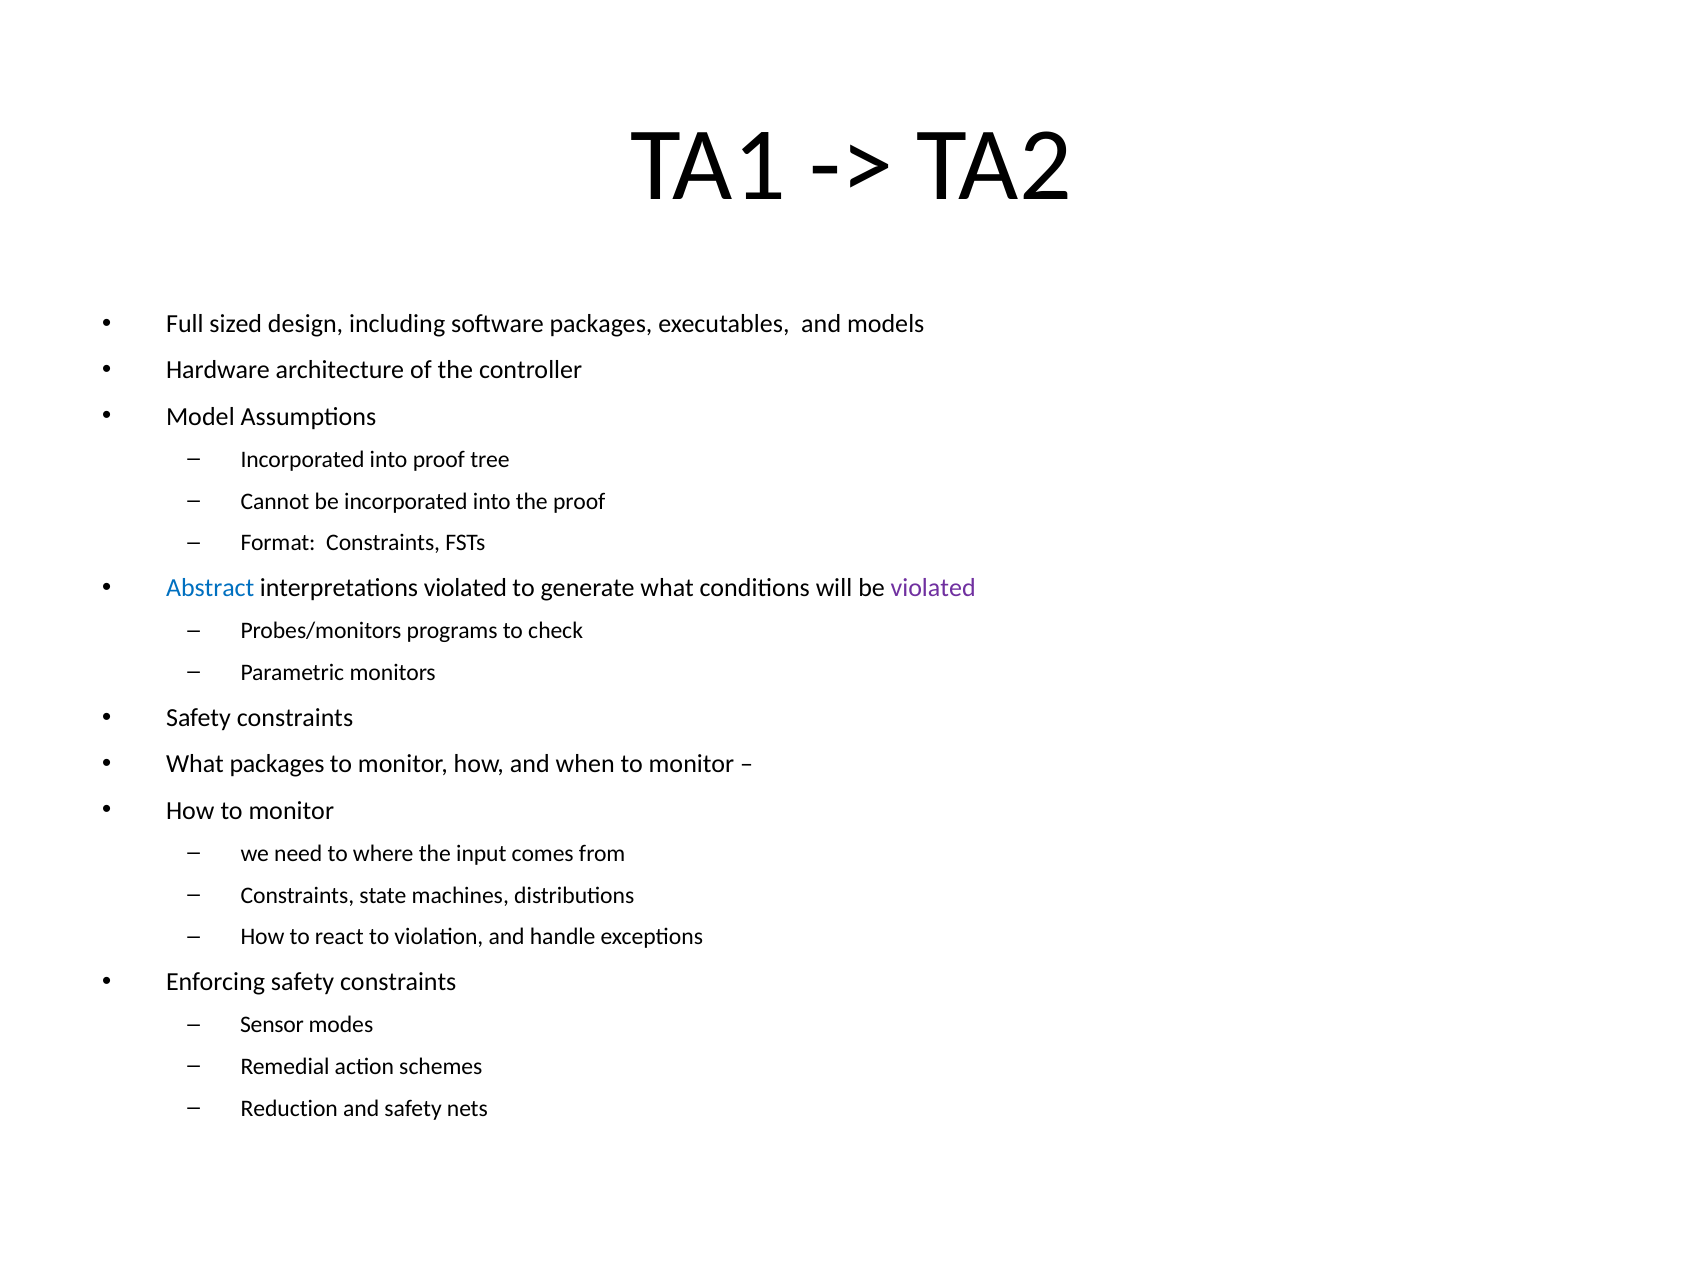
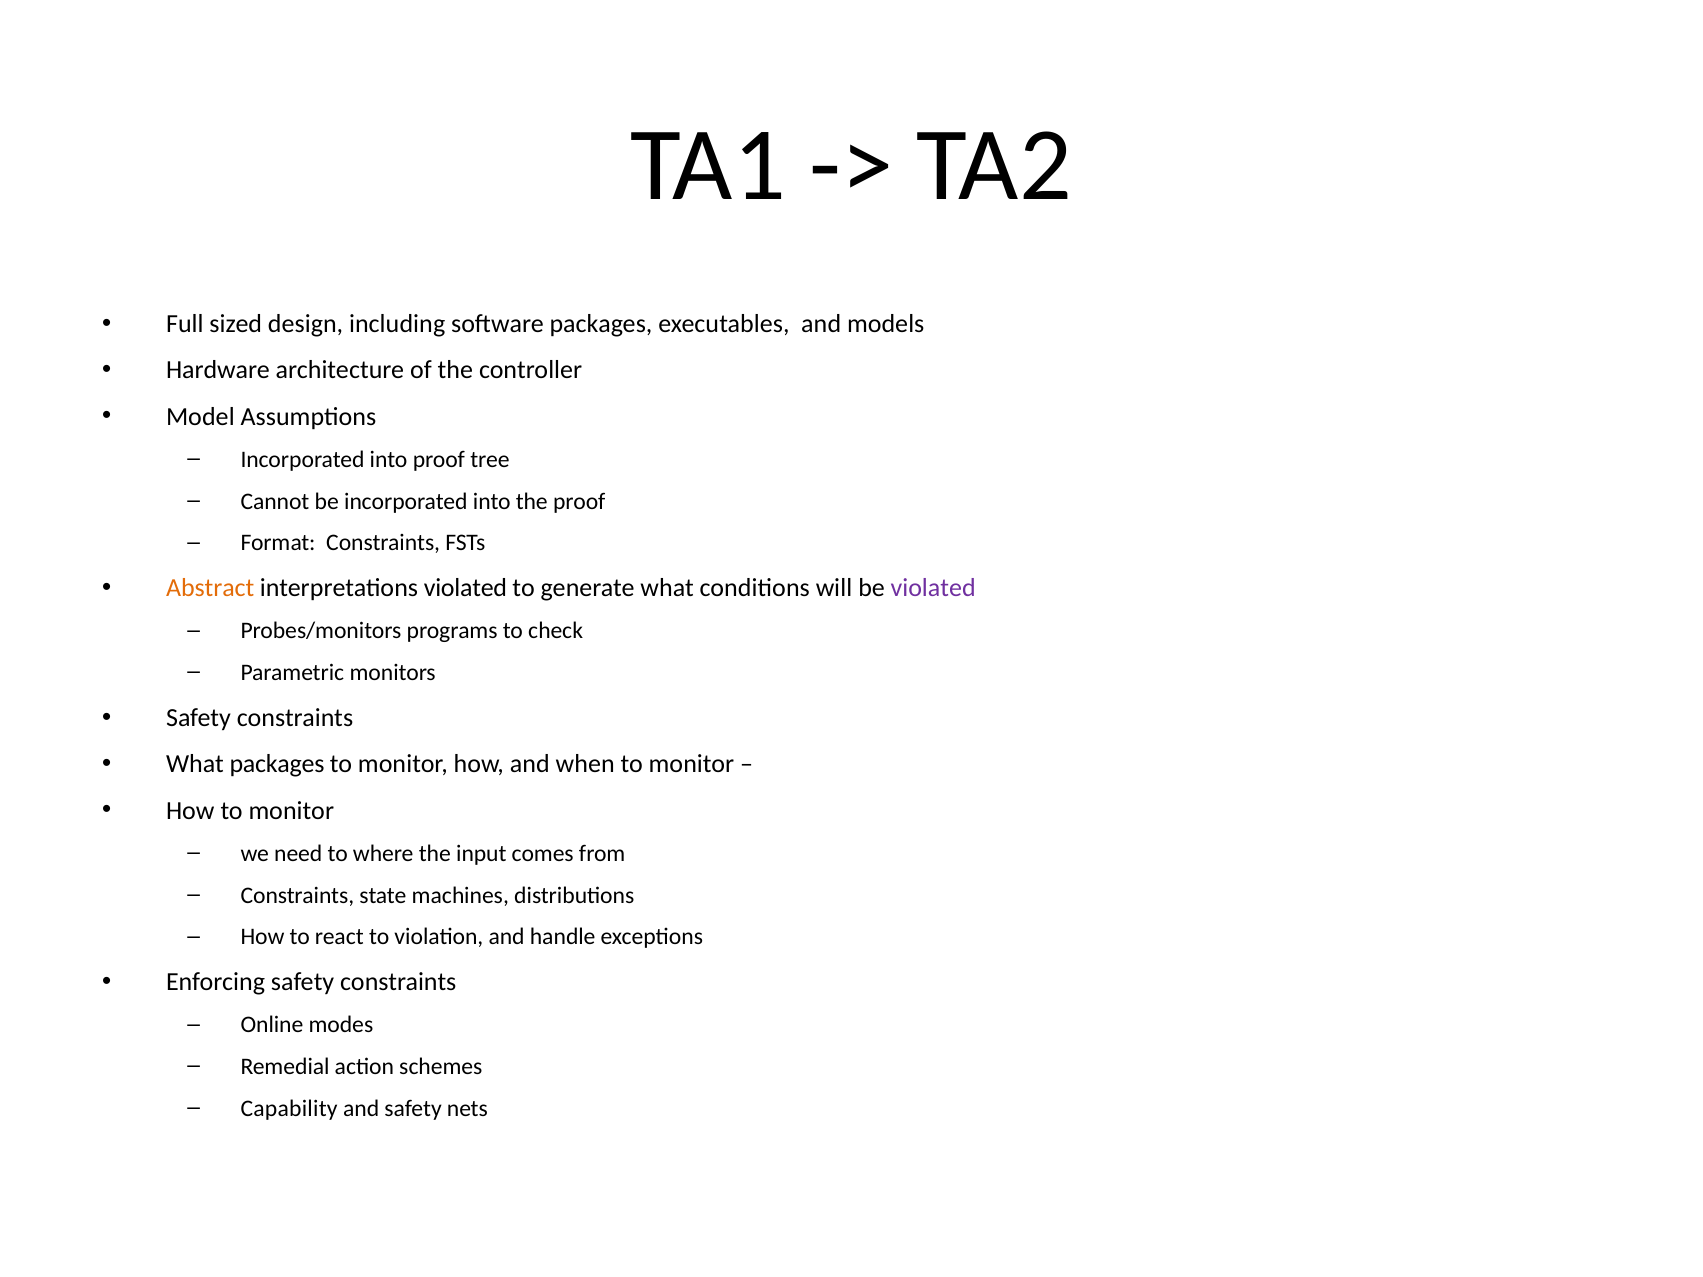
Abstract colour: blue -> orange (210, 588)
Sensor: Sensor -> Online (272, 1025)
Reduction: Reduction -> Capability (289, 1109)
